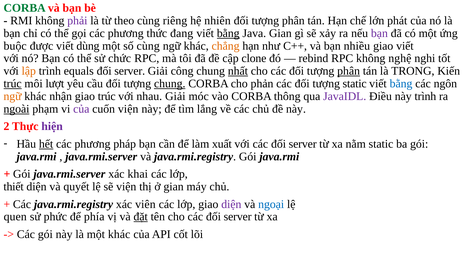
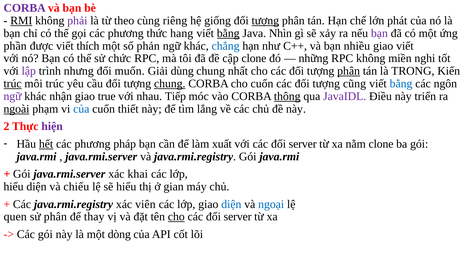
CORBA colour: green -> purple (25, 8)
RMI underline: none -> present (21, 21)
nhiên: nhiên -> giống (218, 21)
tượng underline: none -> present (265, 21)
đang: đang -> hang (182, 33)
Java Gian: Gian -> Nhìn (280, 33)
buộc: buộc -> phần (15, 46)
dùng: dùng -> thích (88, 46)
số cùng: cùng -> phản (148, 46)
chẳng colour: orange -> blue (226, 46)
rebind: rebind -> những (313, 58)
nghệ: nghệ -> miền (400, 58)
lập colour: orange -> purple (29, 71)
equals: equals -> nhưng (79, 71)
server: server -> muốn (130, 71)
công: công -> dùng (182, 71)
nhất underline: present -> none (238, 71)
môi lượt: lượt -> trúc (55, 84)
cho phản: phản -> cuốn (262, 84)
tượng static: static -> cũng (355, 84)
ngữ colour: orange -> purple (13, 96)
giao trúc: trúc -> true (107, 96)
nhau Giải: Giải -> Tiếp (175, 96)
thông underline: none -> present (287, 96)
này trình: trình -> triển (425, 96)
của colour: purple -> blue (81, 109)
cuốn viện: viện -> thiết (128, 109)
nằm static: static -> clone (381, 144)
thiết: thiết -> hiểu (14, 186)
quyết: quyết -> chiếu (76, 186)
sẽ viện: viện -> hiểu (126, 186)
diện colour: purple -> blue (231, 204)
sử phức: phức -> phân (55, 217)
phía: phía -> thay (94, 217)
đặt underline: present -> none (141, 217)
cho underline: none -> present (176, 217)
một khác: khác -> dòng (119, 234)
